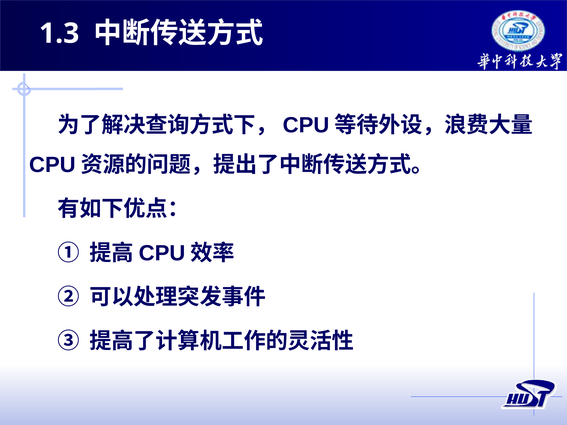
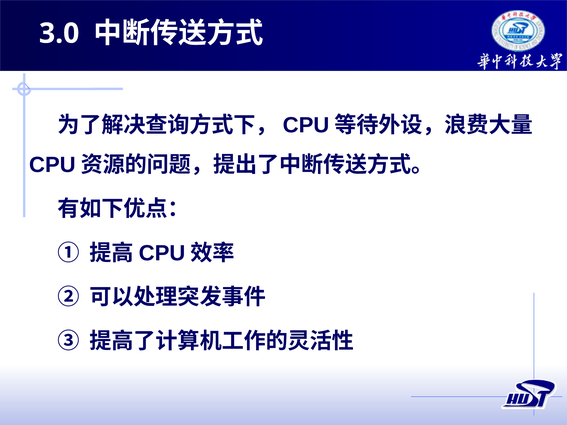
1.3: 1.3 -> 3.0 (59, 33)
